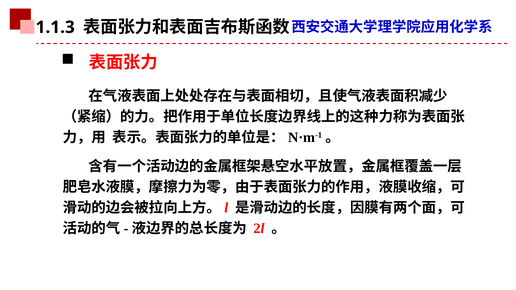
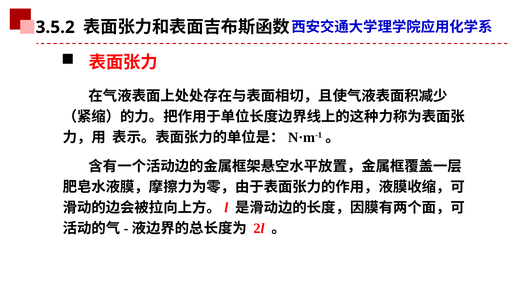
1.1.3: 1.1.3 -> 3.5.2 (55, 27)
